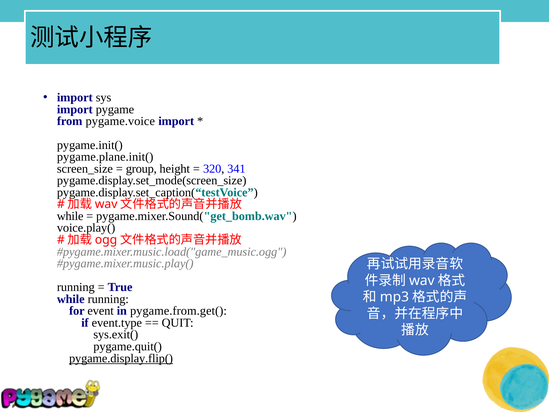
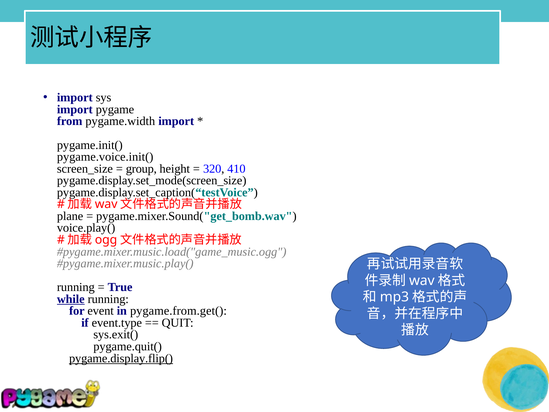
pygame.voice: pygame.voice -> pygame.width (120, 121)
pygame.plane.init(: pygame.plane.init( -> pygame.voice.init( (105, 157)
341: 341 -> 410 (236, 169)
while: while -> plane (70, 216)
while underline: none -> present (71, 299)
